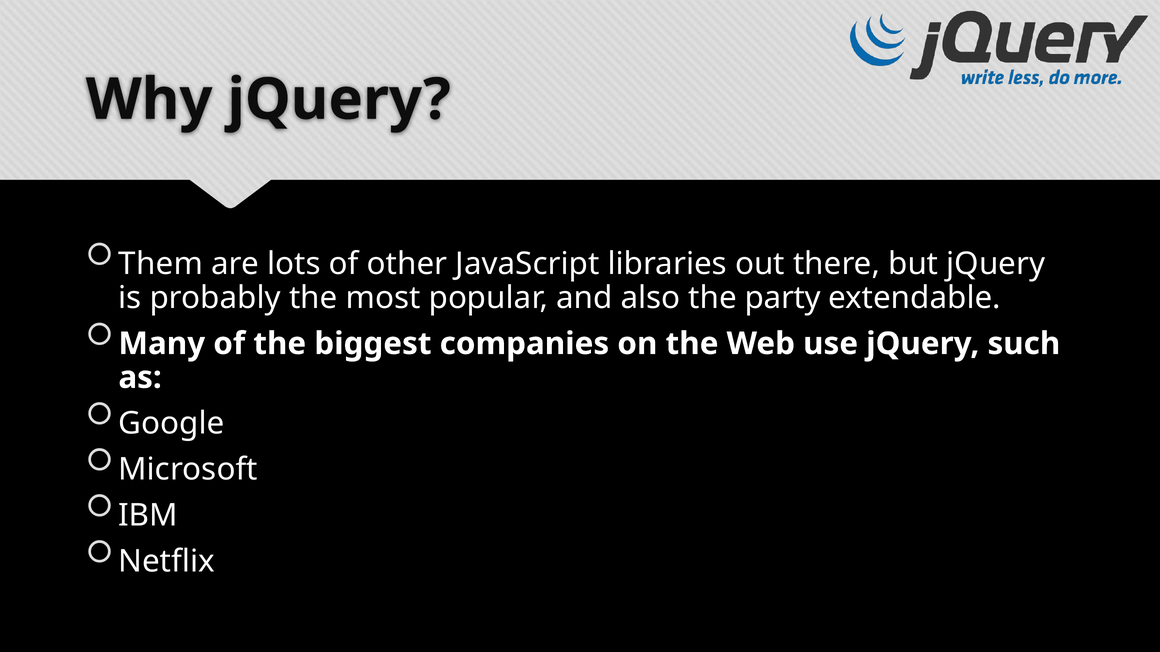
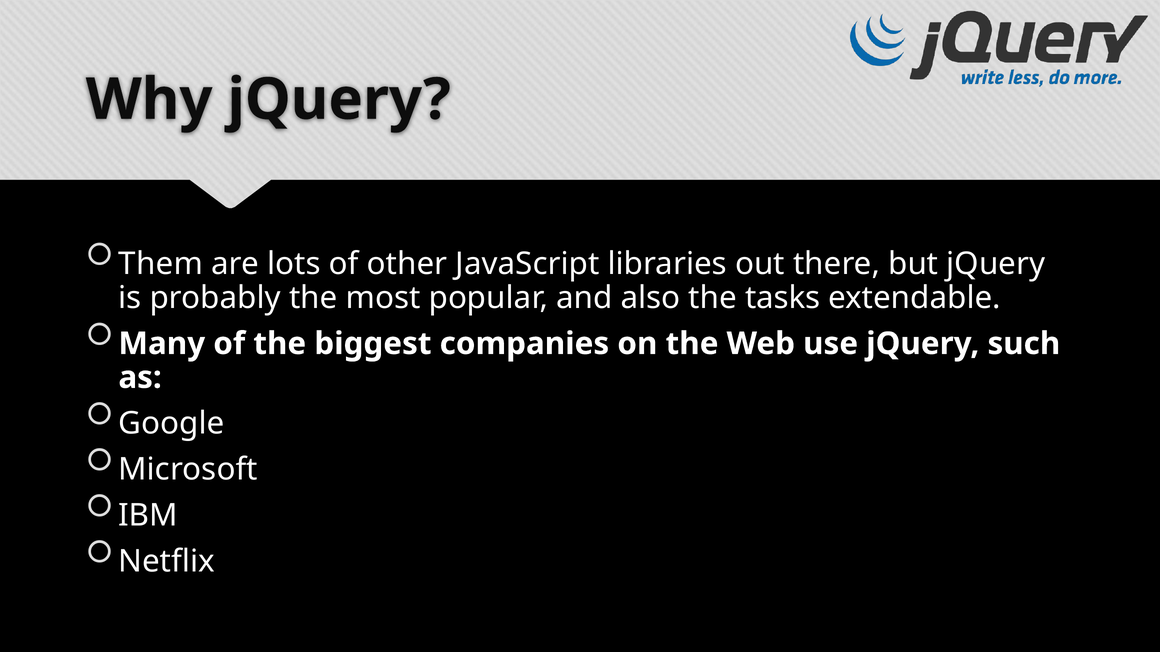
party: party -> tasks (783, 298)
